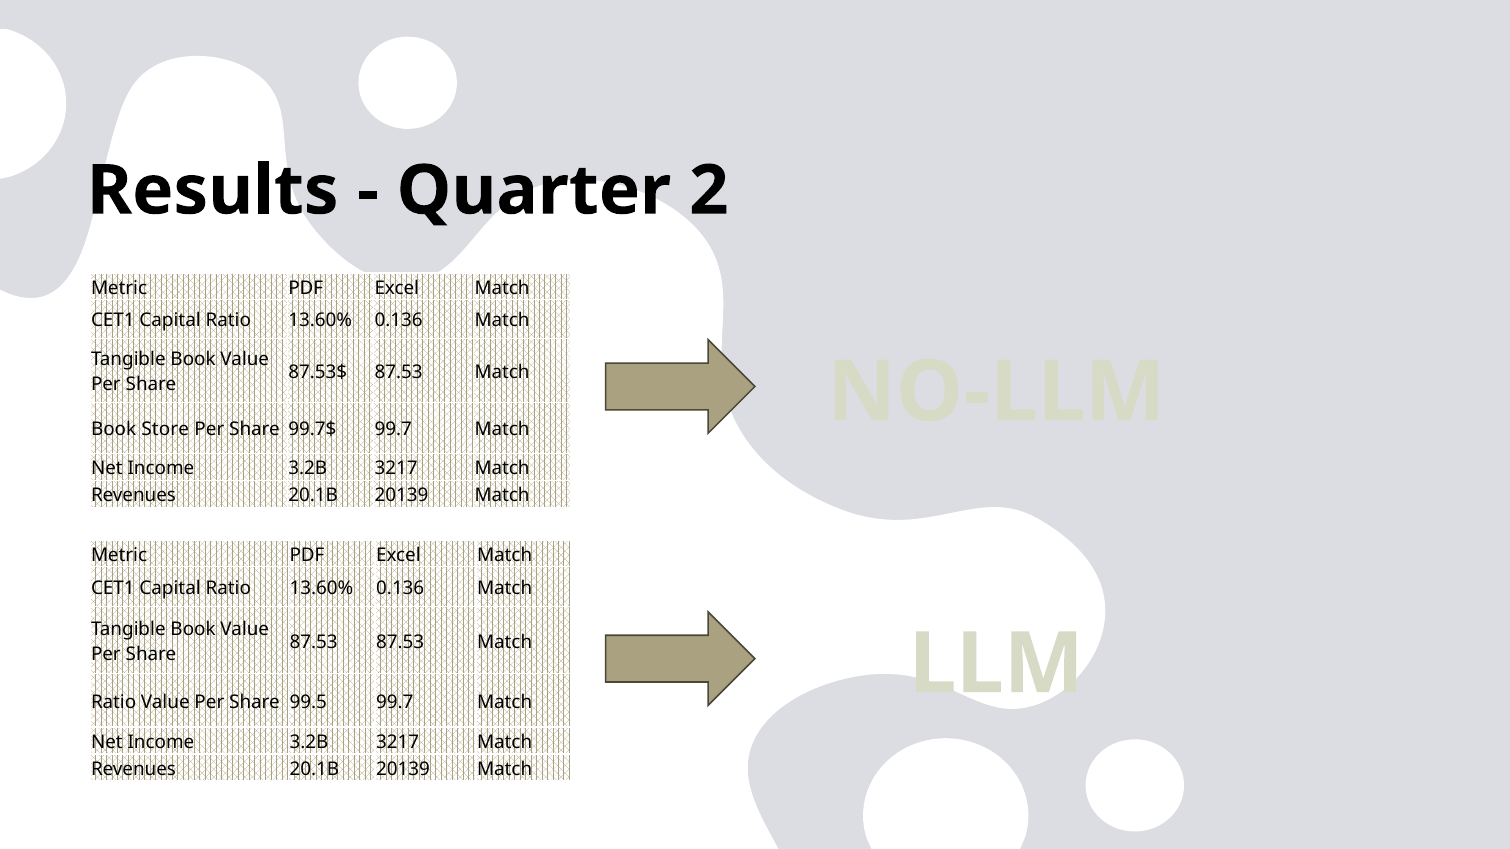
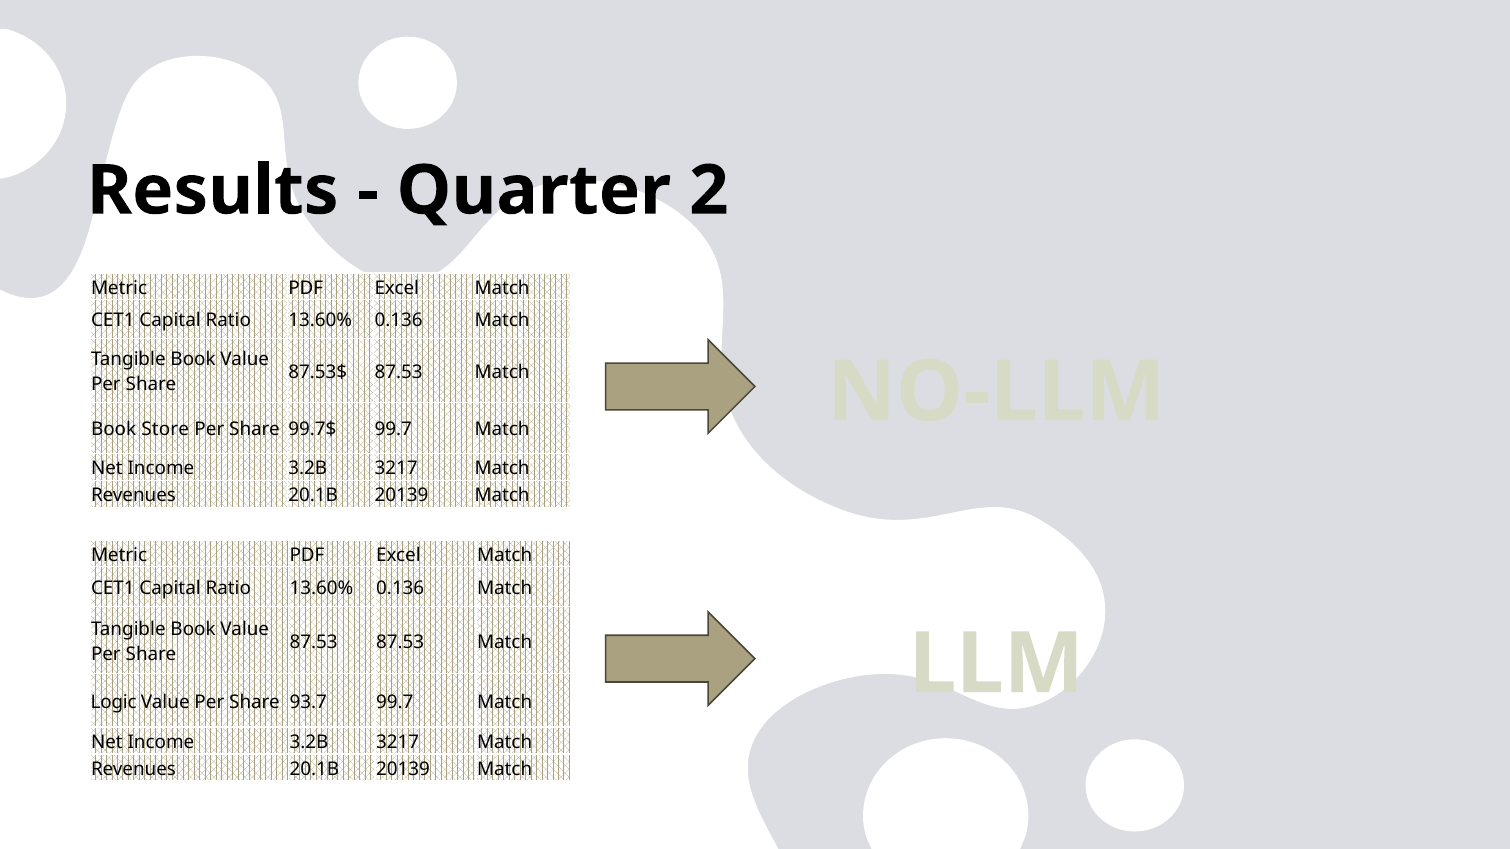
Ratio: Ratio -> Logic (114, 702)
99.5: 99.5 -> 93.7 (308, 702)
